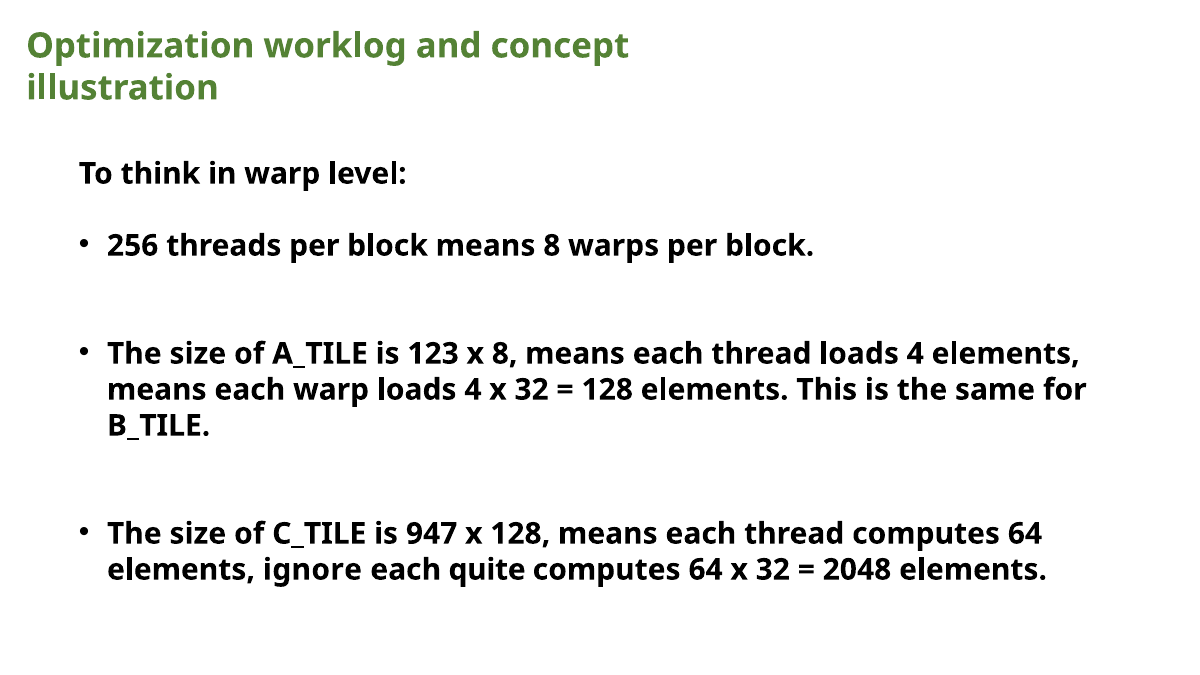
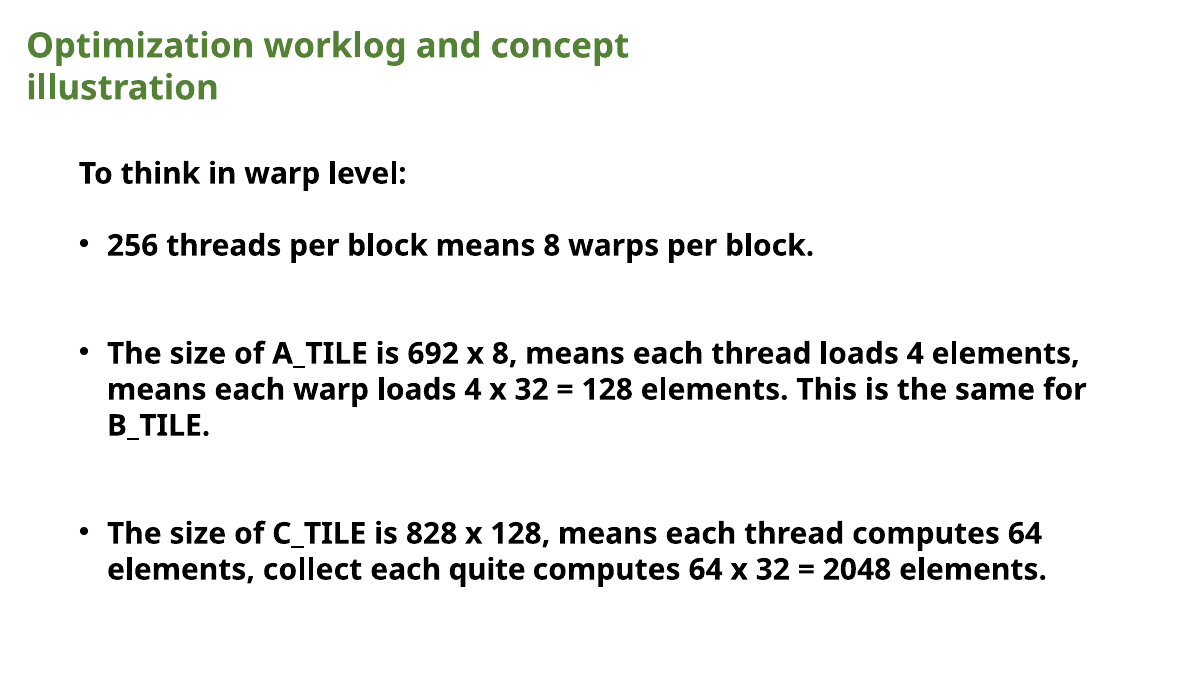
123: 123 -> 692 (433, 354)
947: 947 -> 828 (432, 534)
ignore: ignore -> collect (313, 570)
